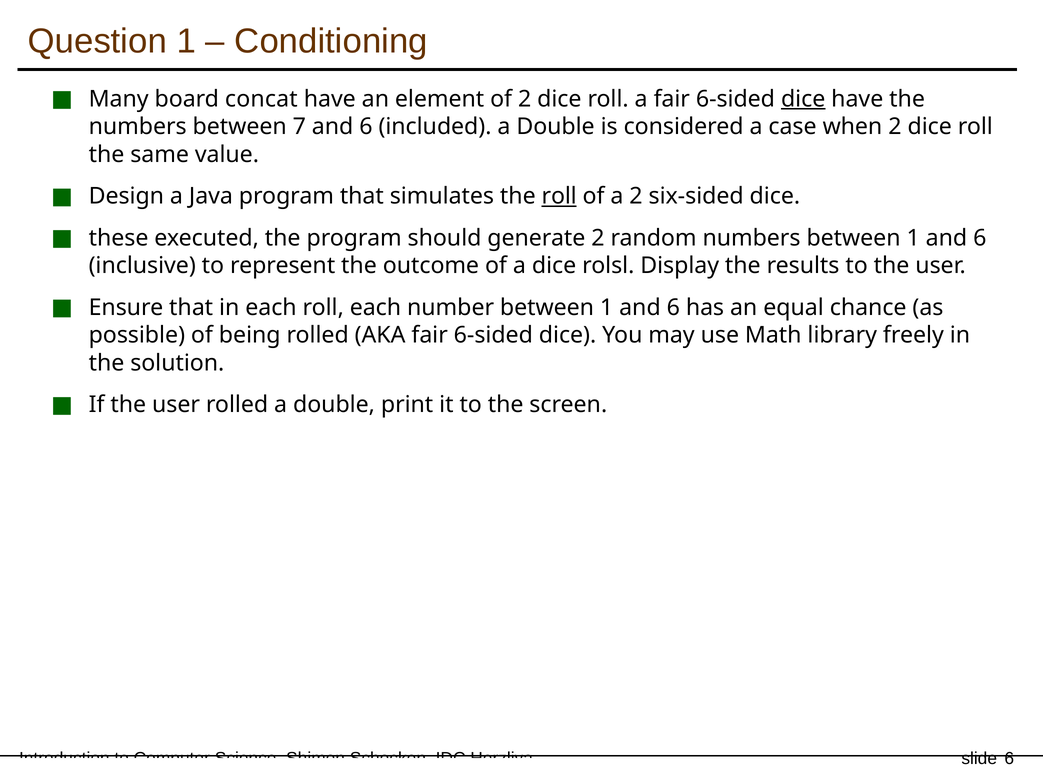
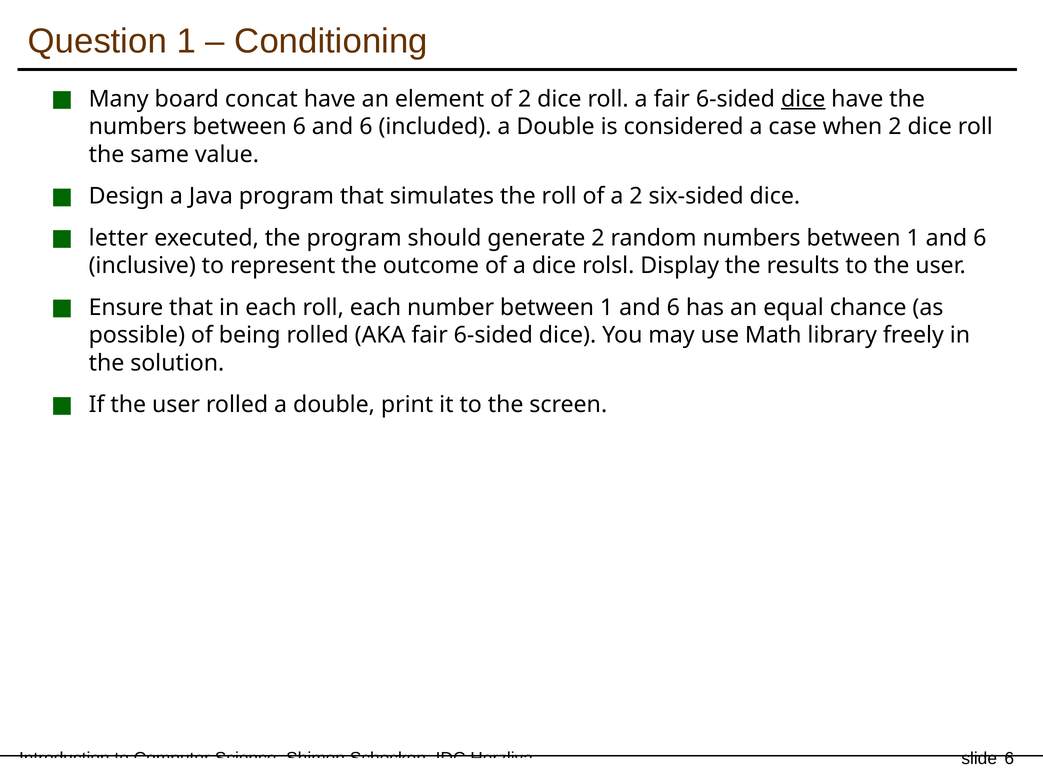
between 7: 7 -> 6 (299, 127)
roll underline: present -> none (559, 196)
these: these -> letter (118, 238)
